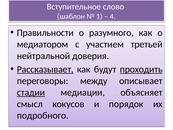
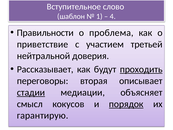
разумного: разумного -> проблема (111, 33)
медиатором: медиатором -> приветствие (42, 44)
Рассказывает underline: present -> none (45, 69)
между: между -> вторая (94, 81)
порядок underline: none -> present (126, 104)
подробного: подробного -> гарантирую (43, 115)
